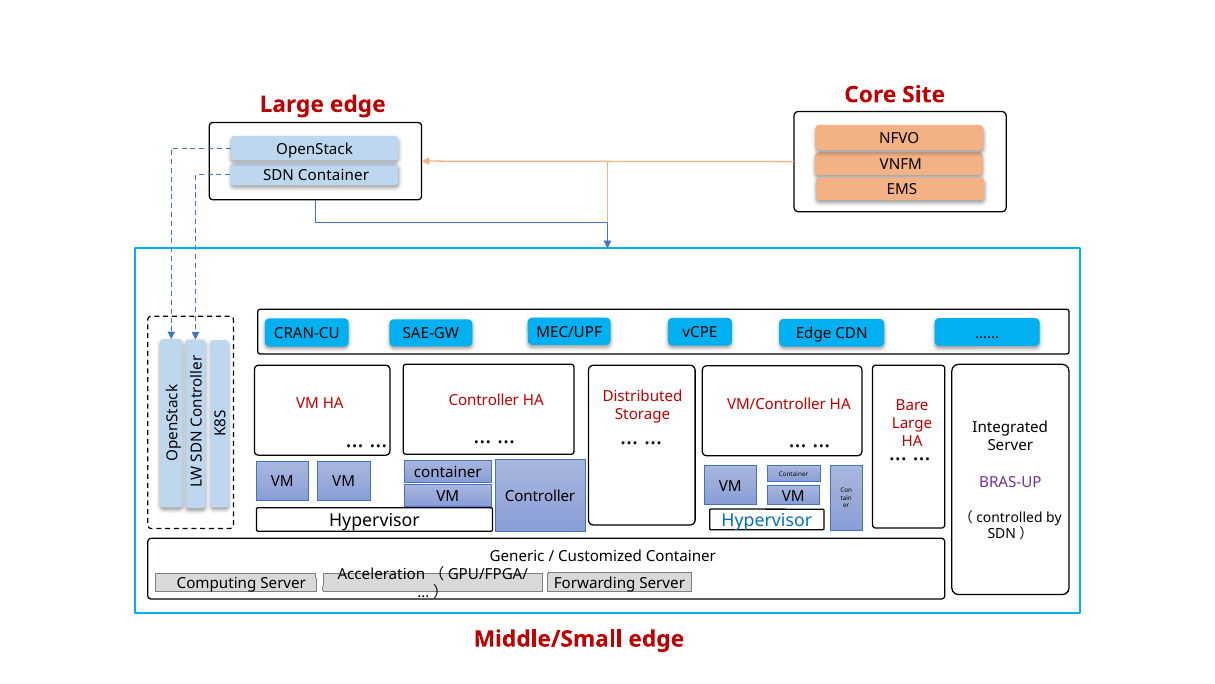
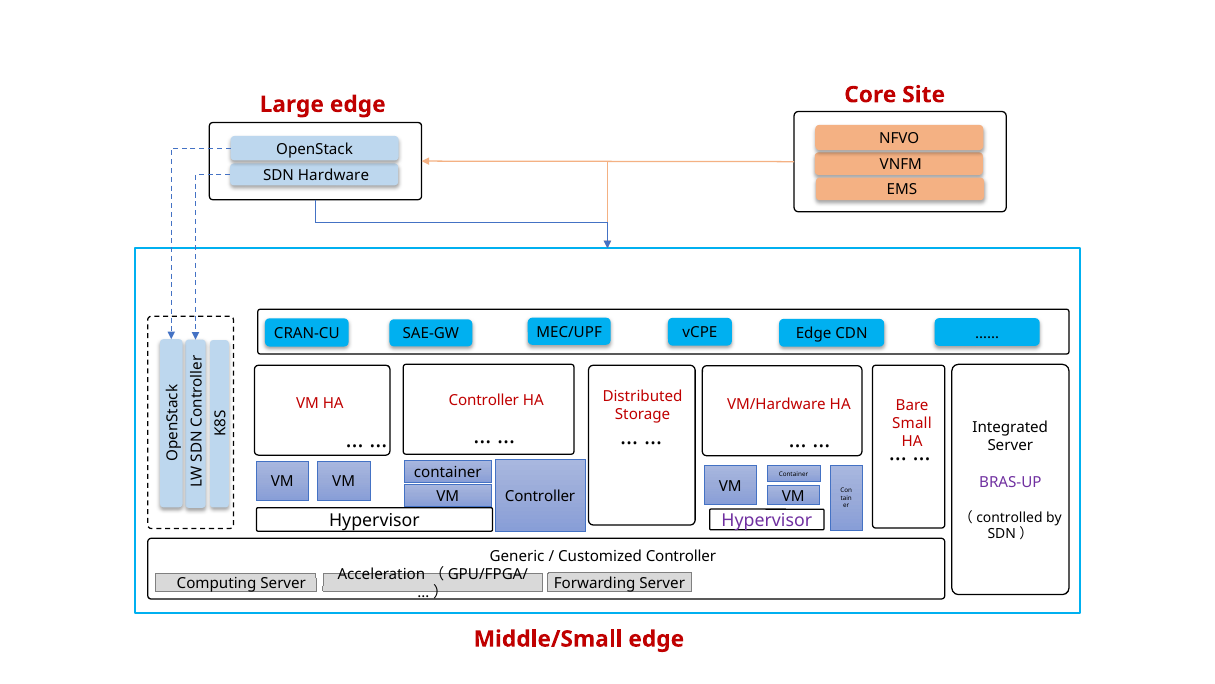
SDN Container: Container -> Hardware (333, 175)
VM/Controller: VM/Controller -> VM/Hardware (776, 404)
Large: Large -> Small (912, 423)
Hypervisor colour: blue -> purple (767, 520)
Customized Container: Container -> Controller (681, 556)
